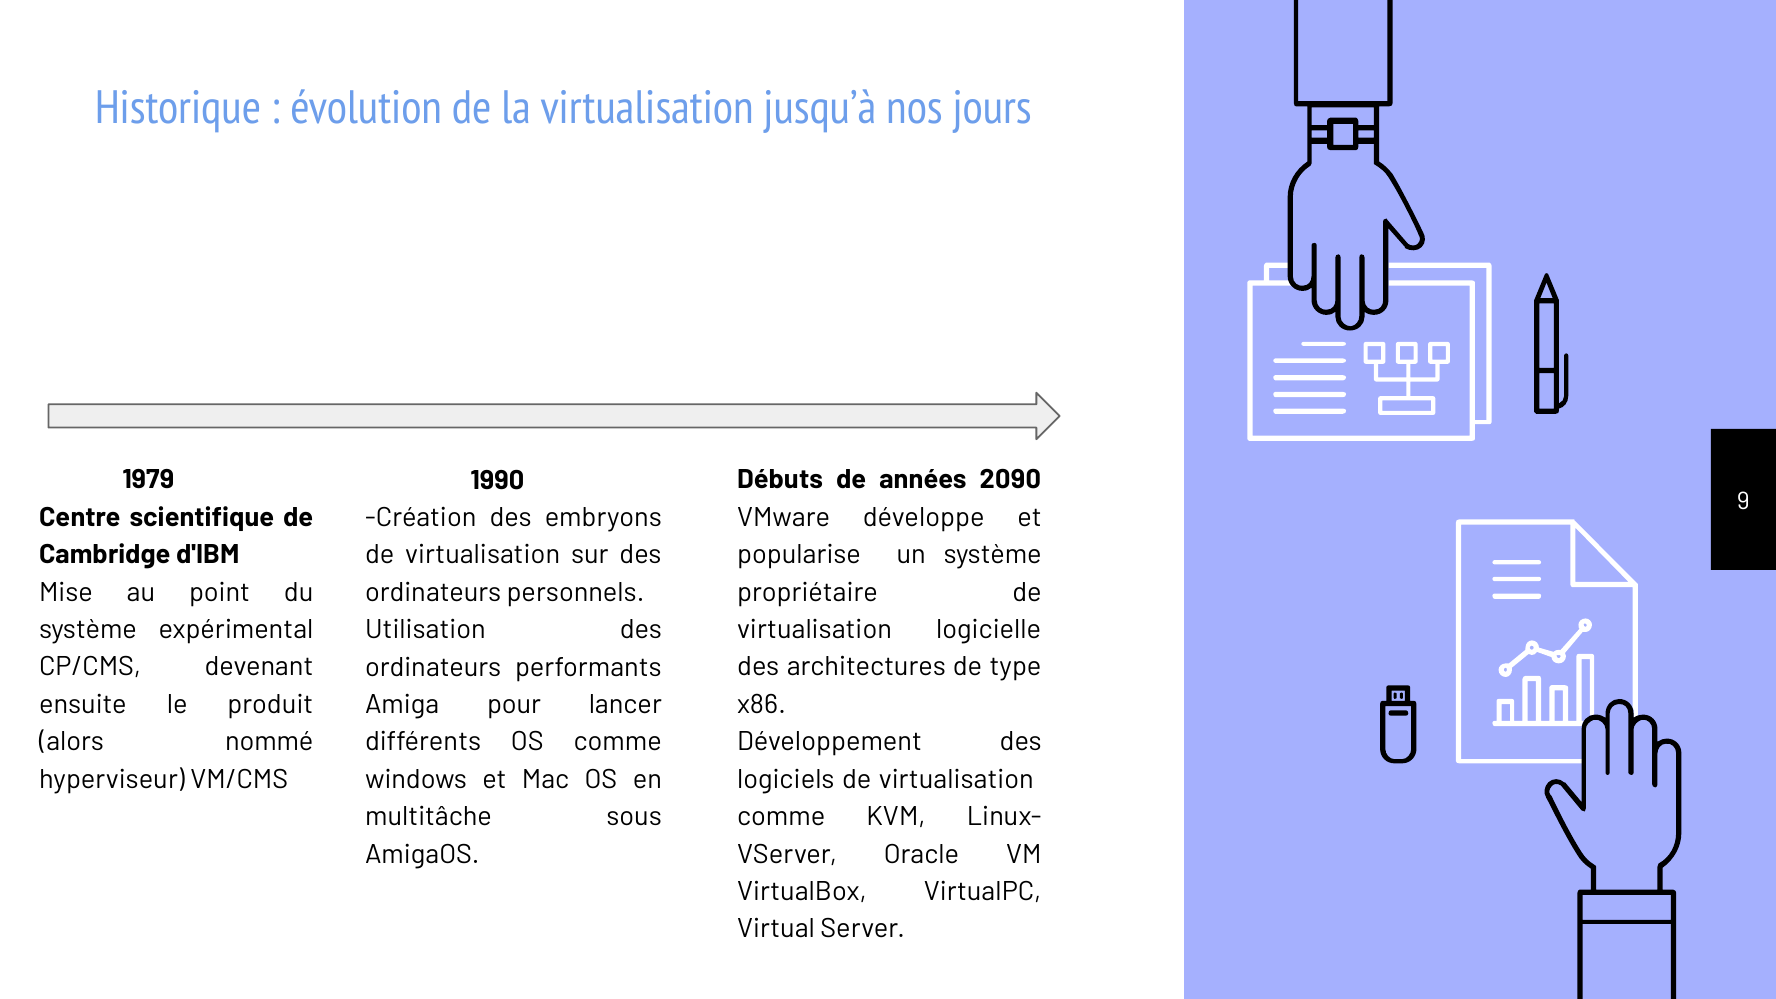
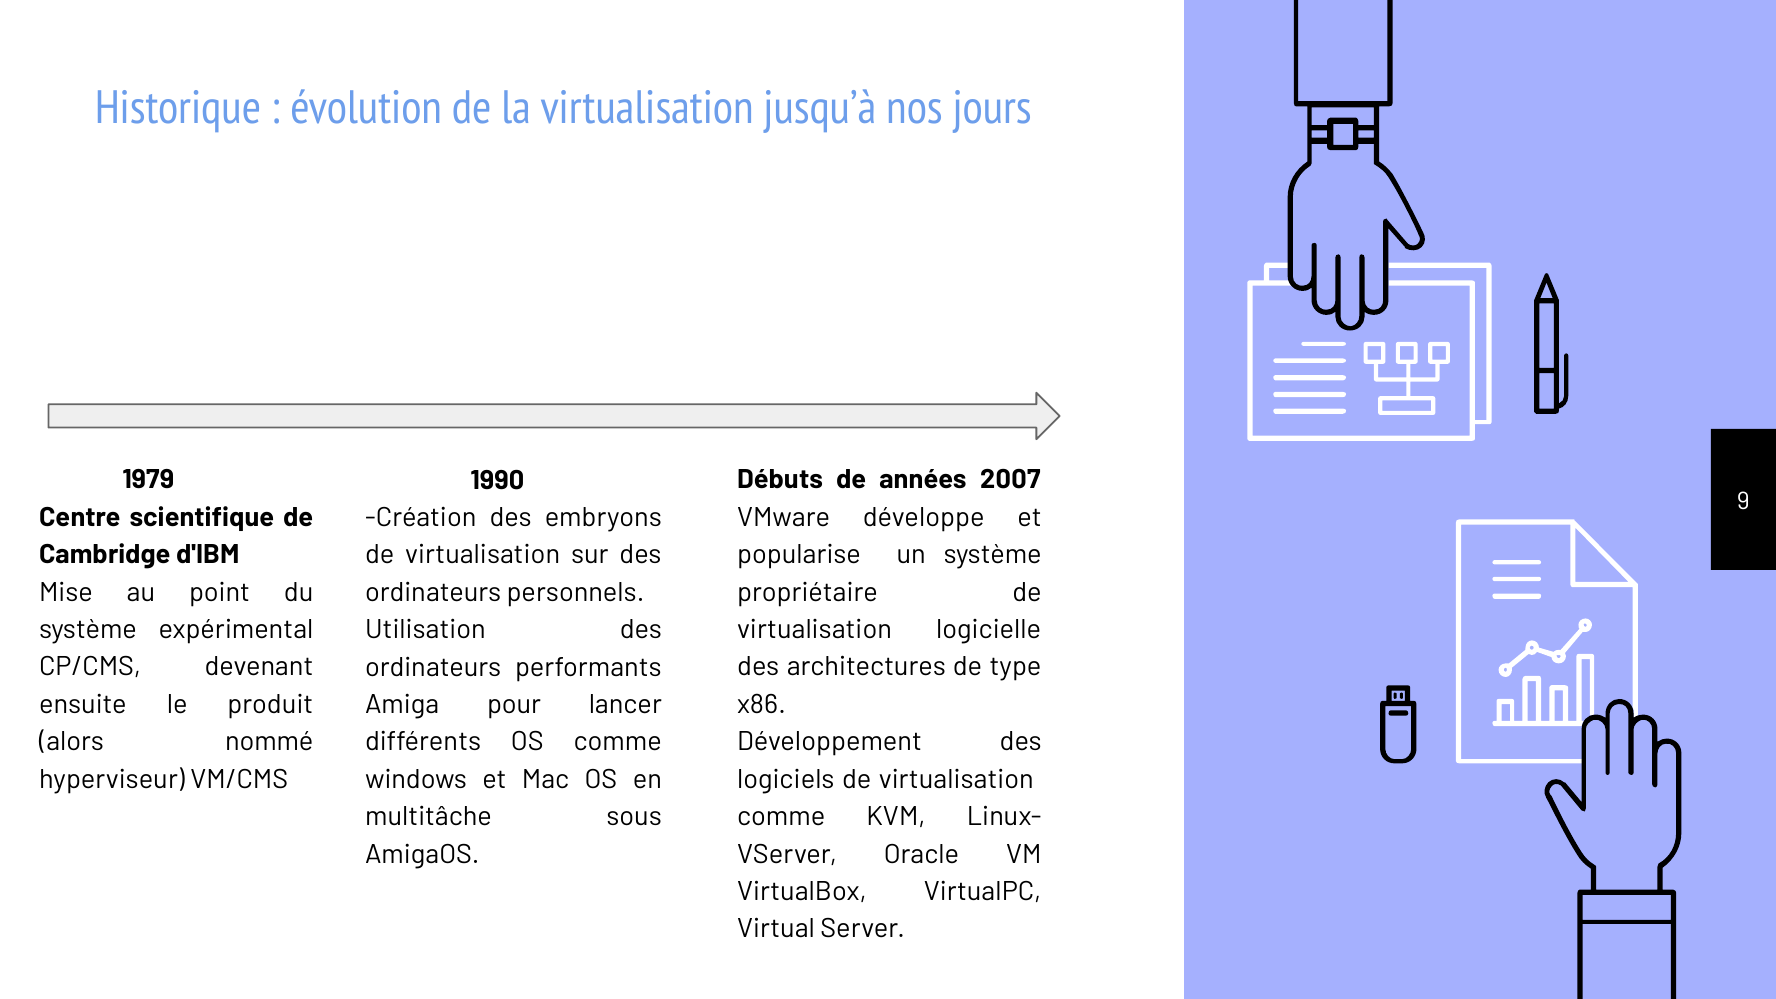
2090: 2090 -> 2007 (1010, 480)
